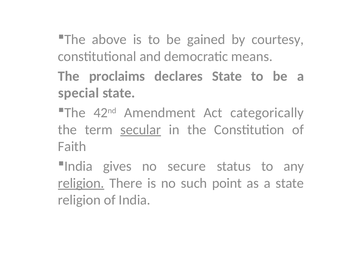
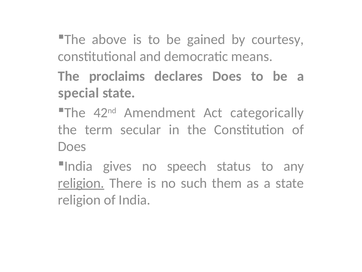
declares State: State -> Does (227, 76)
secular underline: present -> none (141, 129)
Faith: Faith -> Does (72, 146)
secure: secure -> speech (187, 166)
point: point -> them (227, 183)
